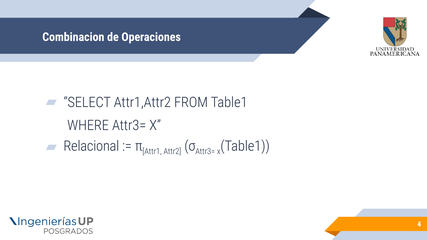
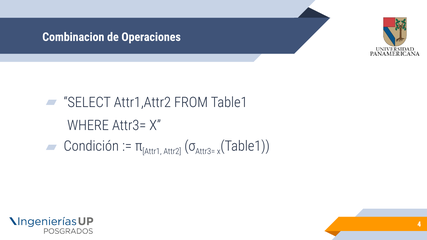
Relacional: Relacional -> Condición (91, 146)
